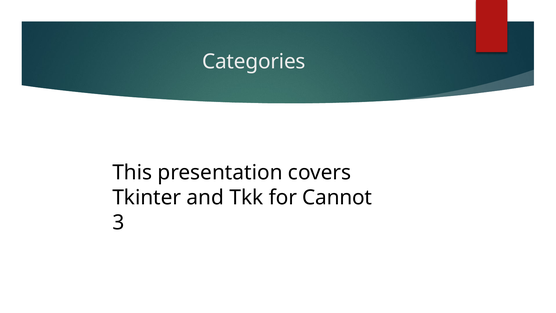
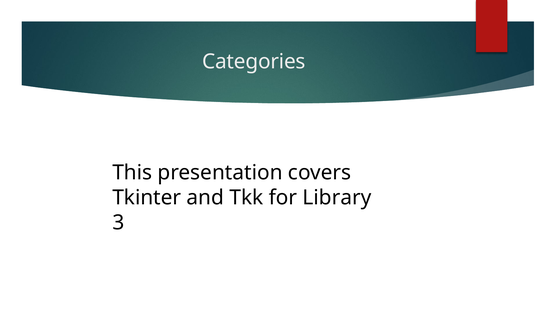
Cannot: Cannot -> Library (337, 197)
